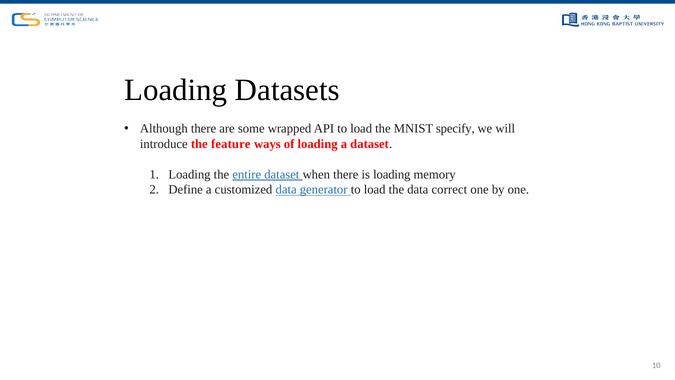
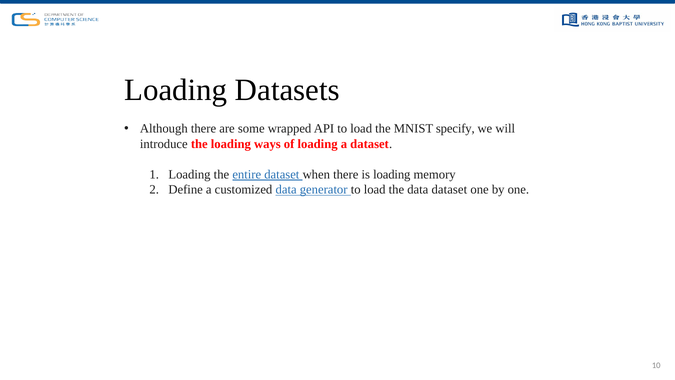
the feature: feature -> loading (231, 144)
data correct: correct -> dataset (449, 189)
